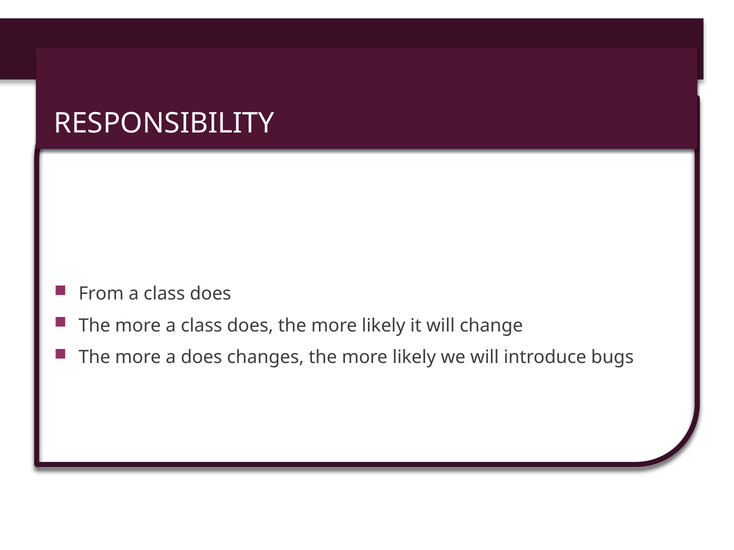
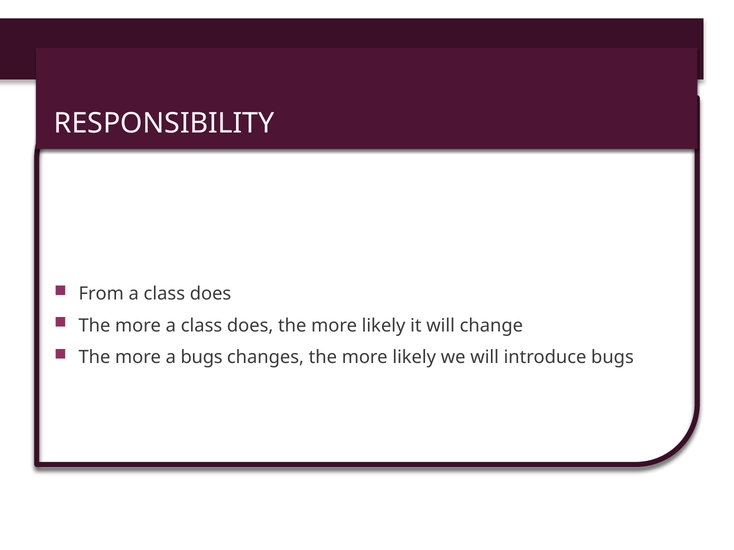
a does: does -> bugs (202, 358)
